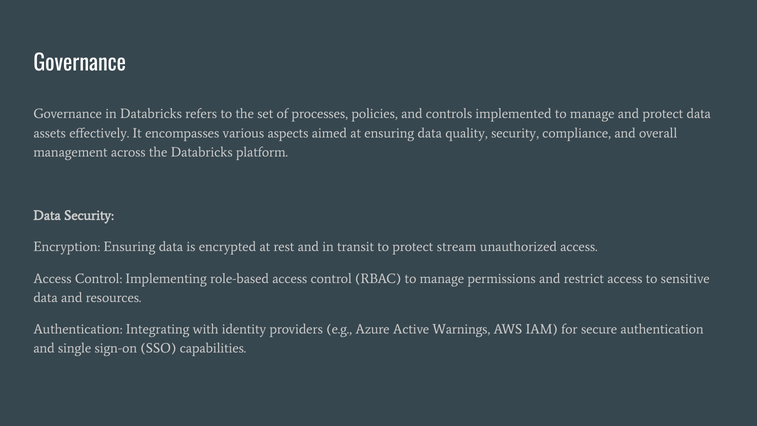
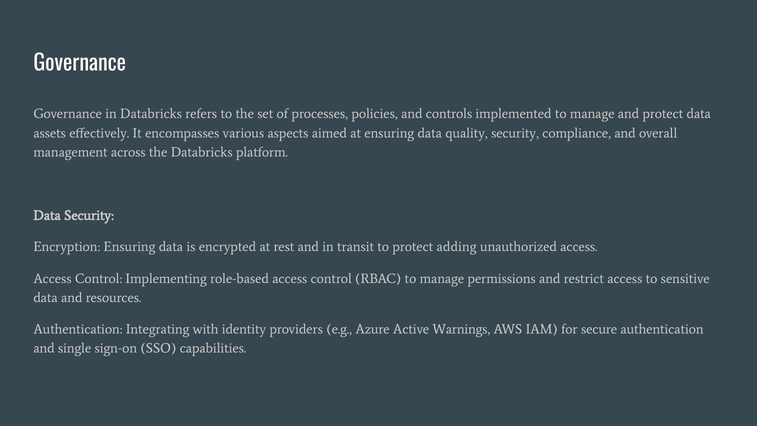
stream: stream -> adding (457, 247)
